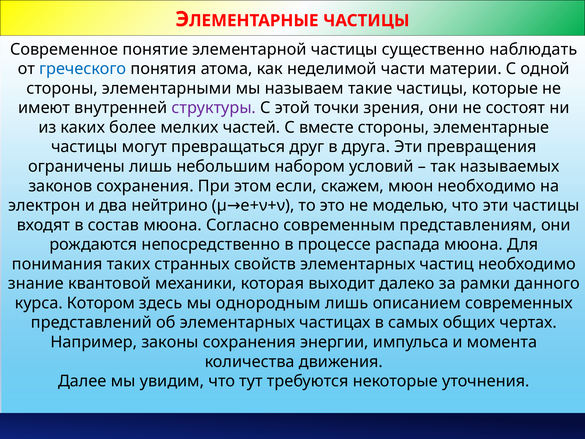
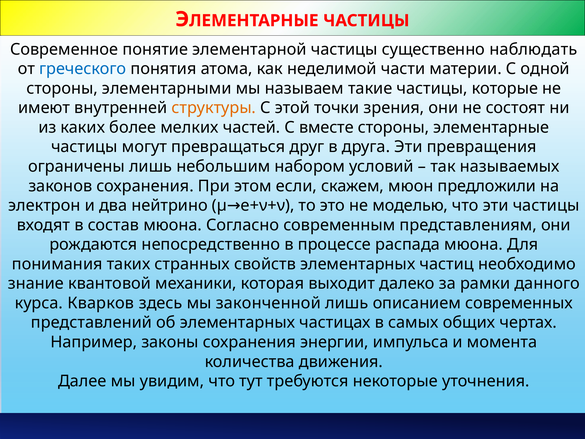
структуры colour: purple -> orange (214, 108)
мюон необходимо: необходимо -> предложили (487, 186)
Котором: Котором -> Кварков (101, 303)
однородным: однородным -> законченной (268, 303)
